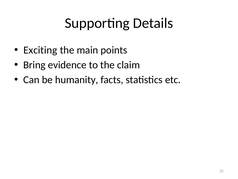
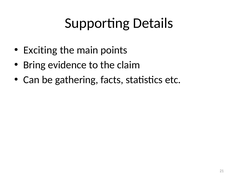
humanity: humanity -> gathering (77, 80)
